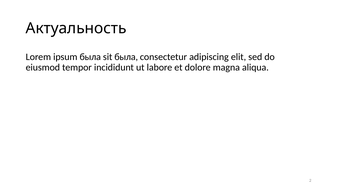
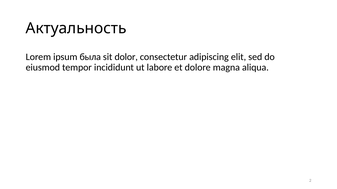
sit была: была -> dolor (126, 57)
